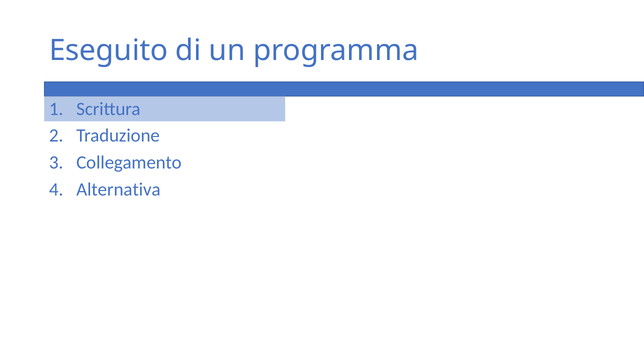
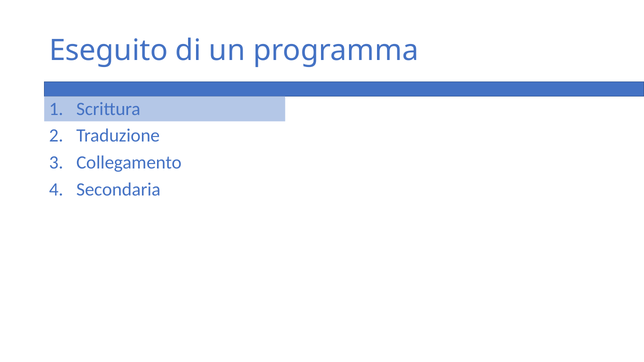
Alternativa: Alternativa -> Secondaria (118, 190)
